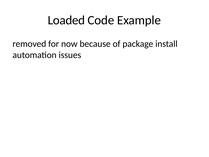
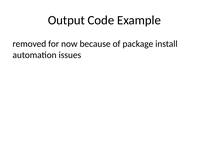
Loaded: Loaded -> Output (66, 20)
